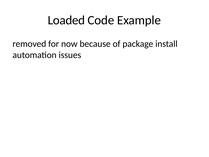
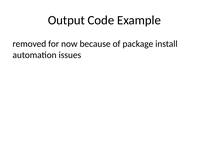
Loaded: Loaded -> Output (66, 20)
